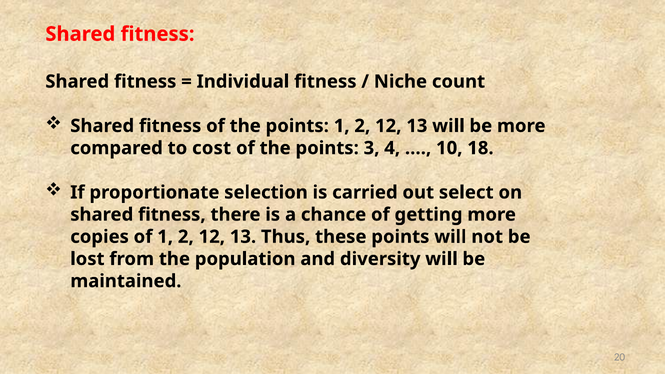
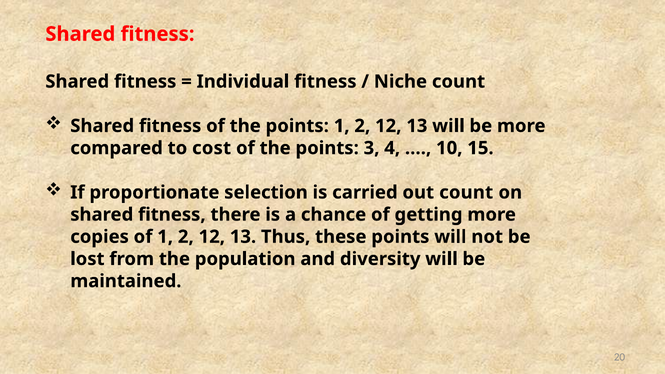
18: 18 -> 15 (480, 148)
out select: select -> count (466, 192)
